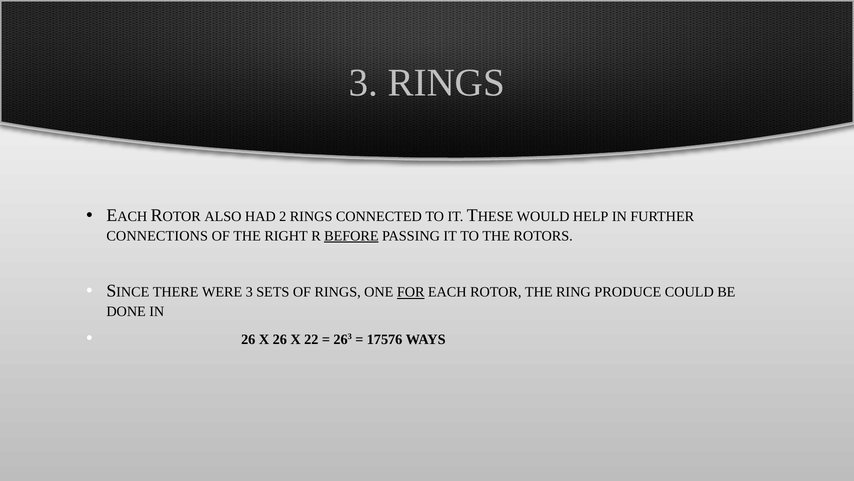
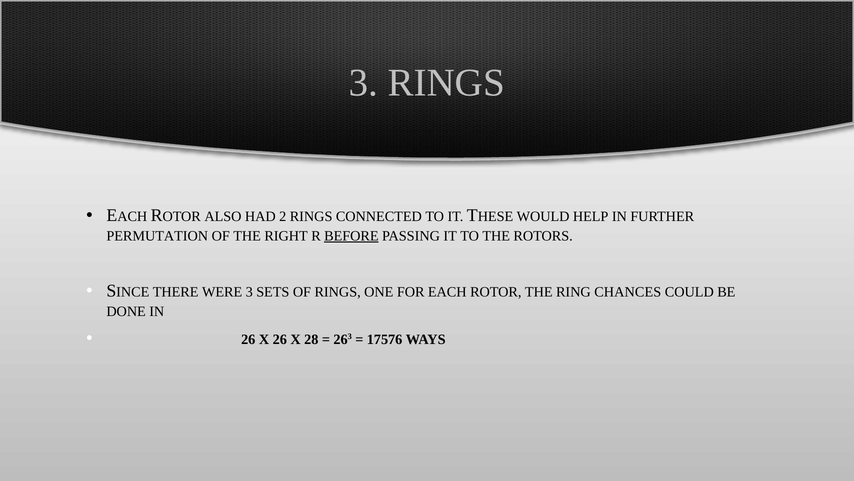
CONNECTIONS: CONNECTIONS -> PERMUTATION (157, 236)
FOR underline: present -> none (411, 292)
PRODUCE: PRODUCE -> CHANCES (628, 292)
22: 22 -> 28 (311, 339)
